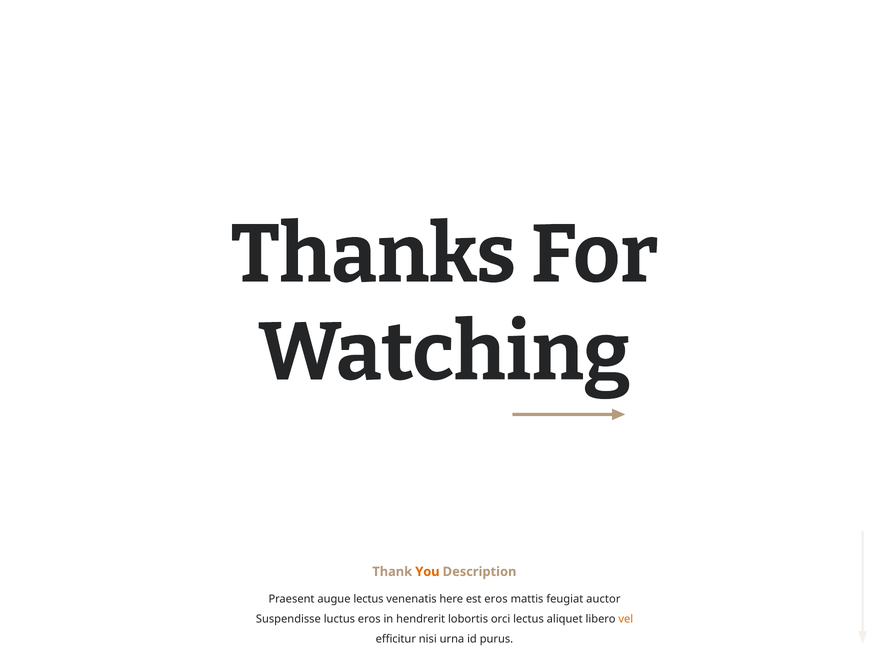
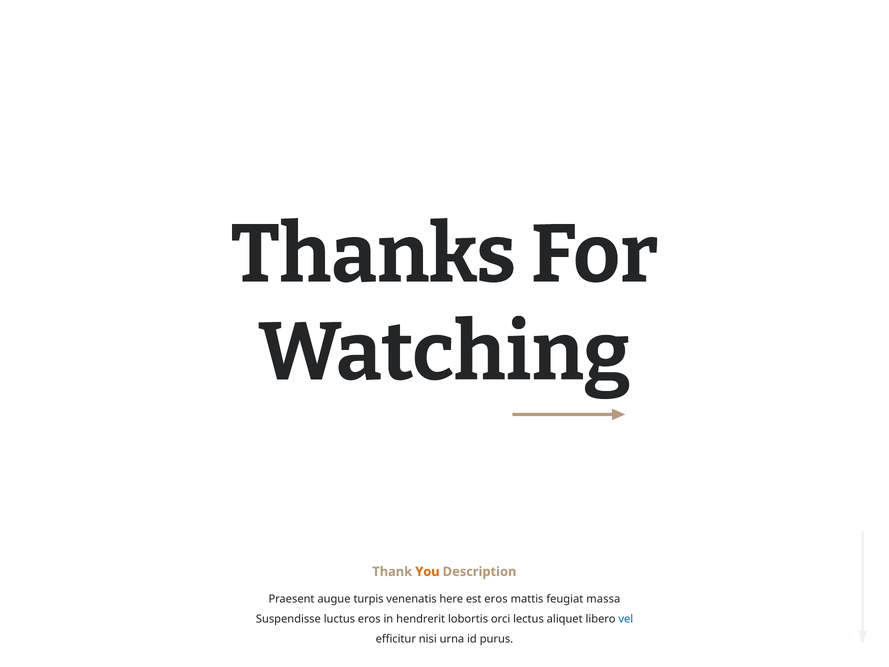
augue lectus: lectus -> turpis (368, 599)
auctor: auctor -> massa (603, 599)
vel colour: orange -> blue (626, 619)
